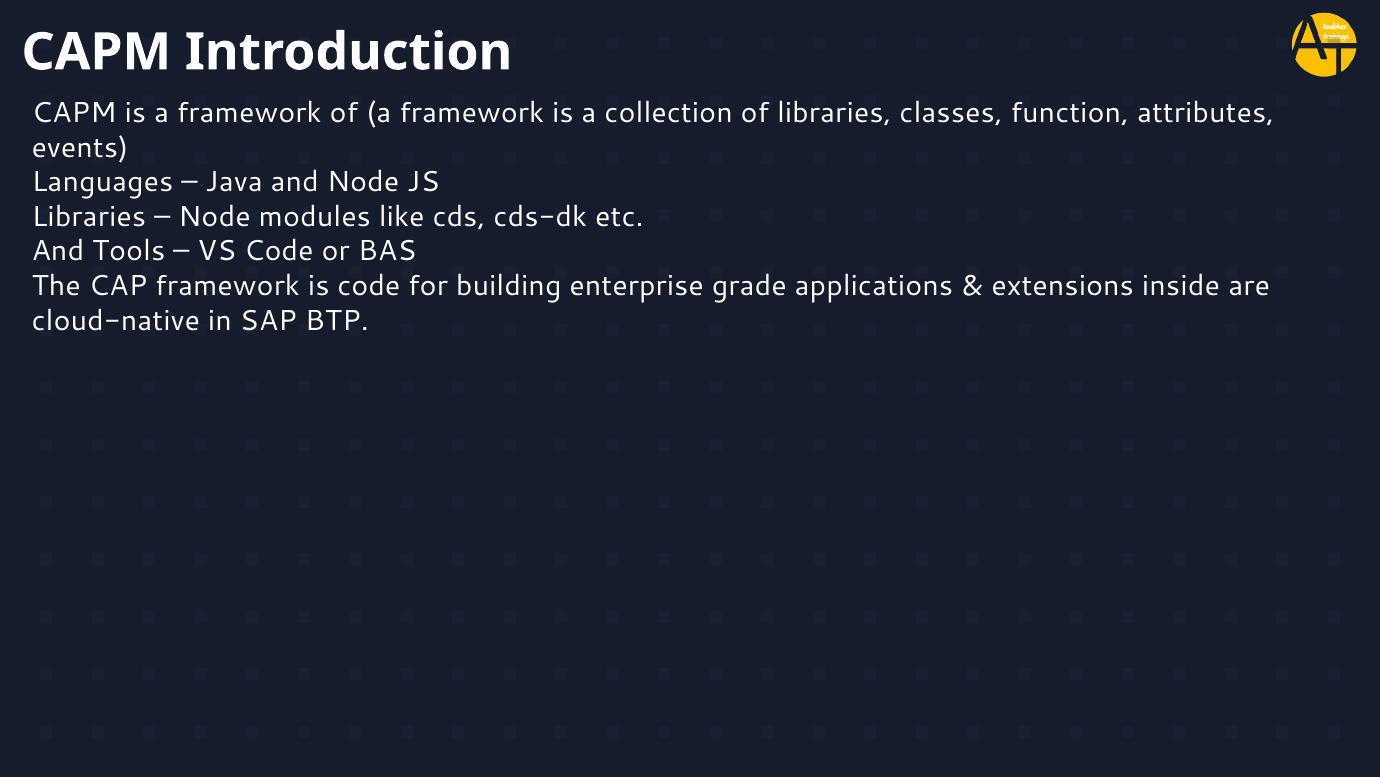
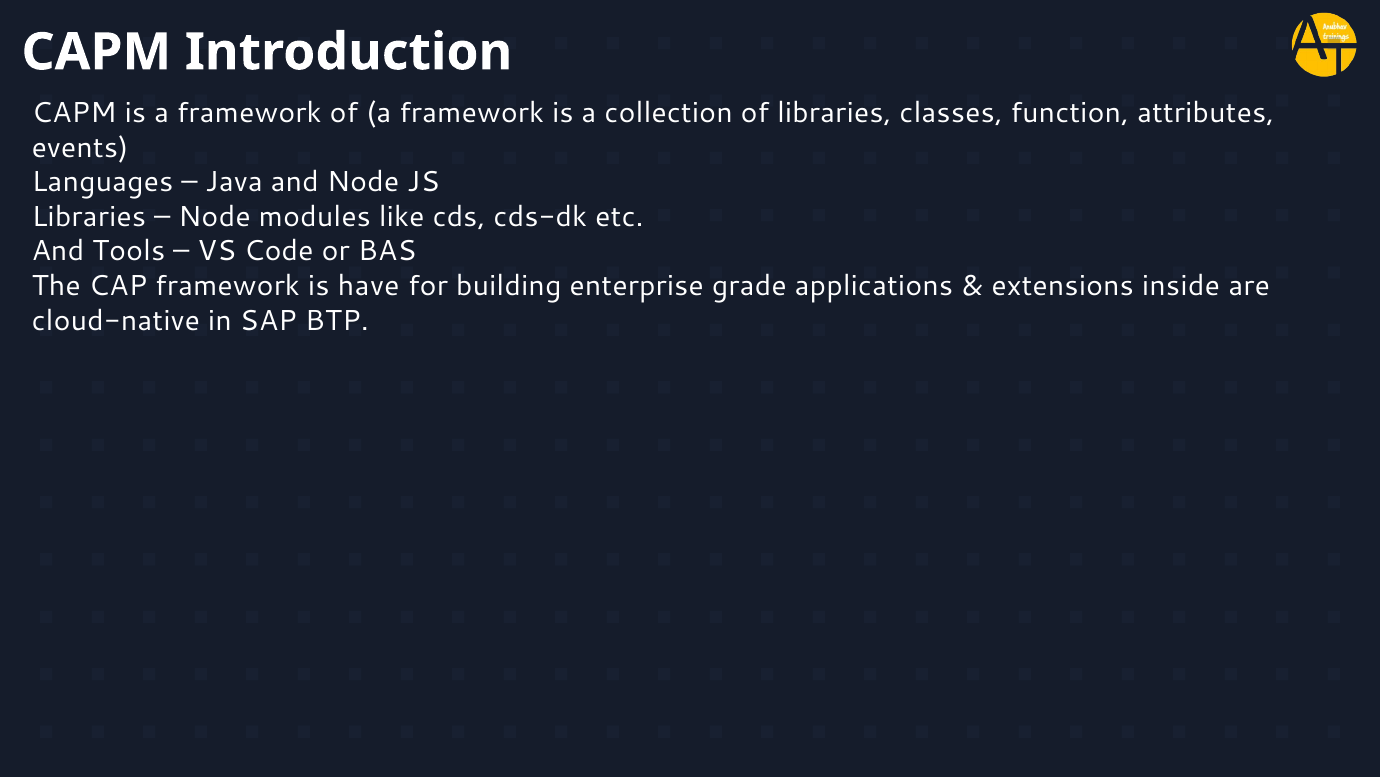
is code: code -> have (369, 286)
